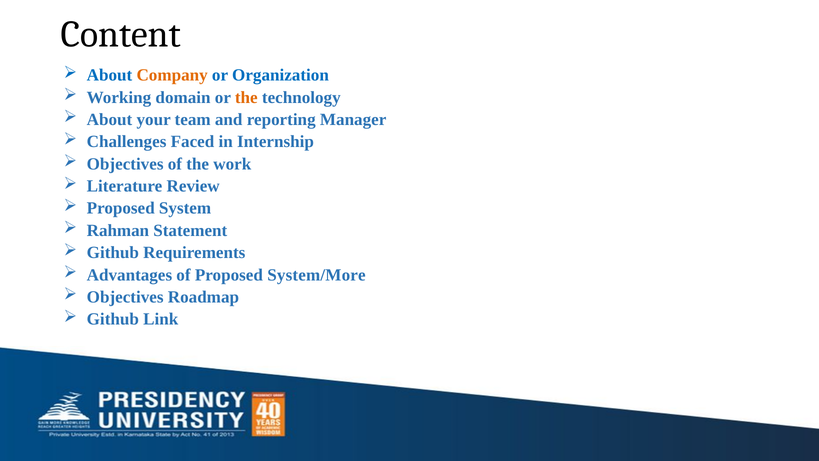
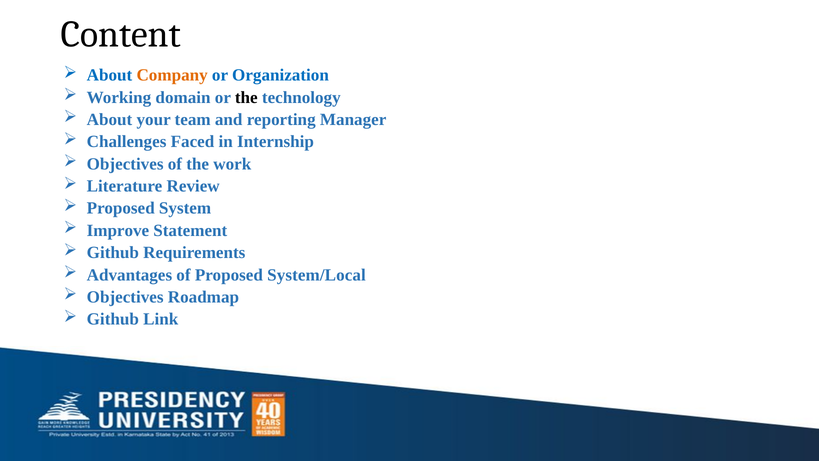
the colour: orange -> black (246, 97)
Rahman: Rahman -> Improve (118, 230)
System/More: System/More -> System/Local (317, 275)
